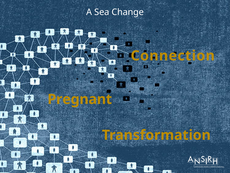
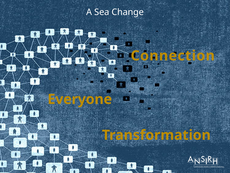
Pregnant: Pregnant -> Everyone (80, 99)
